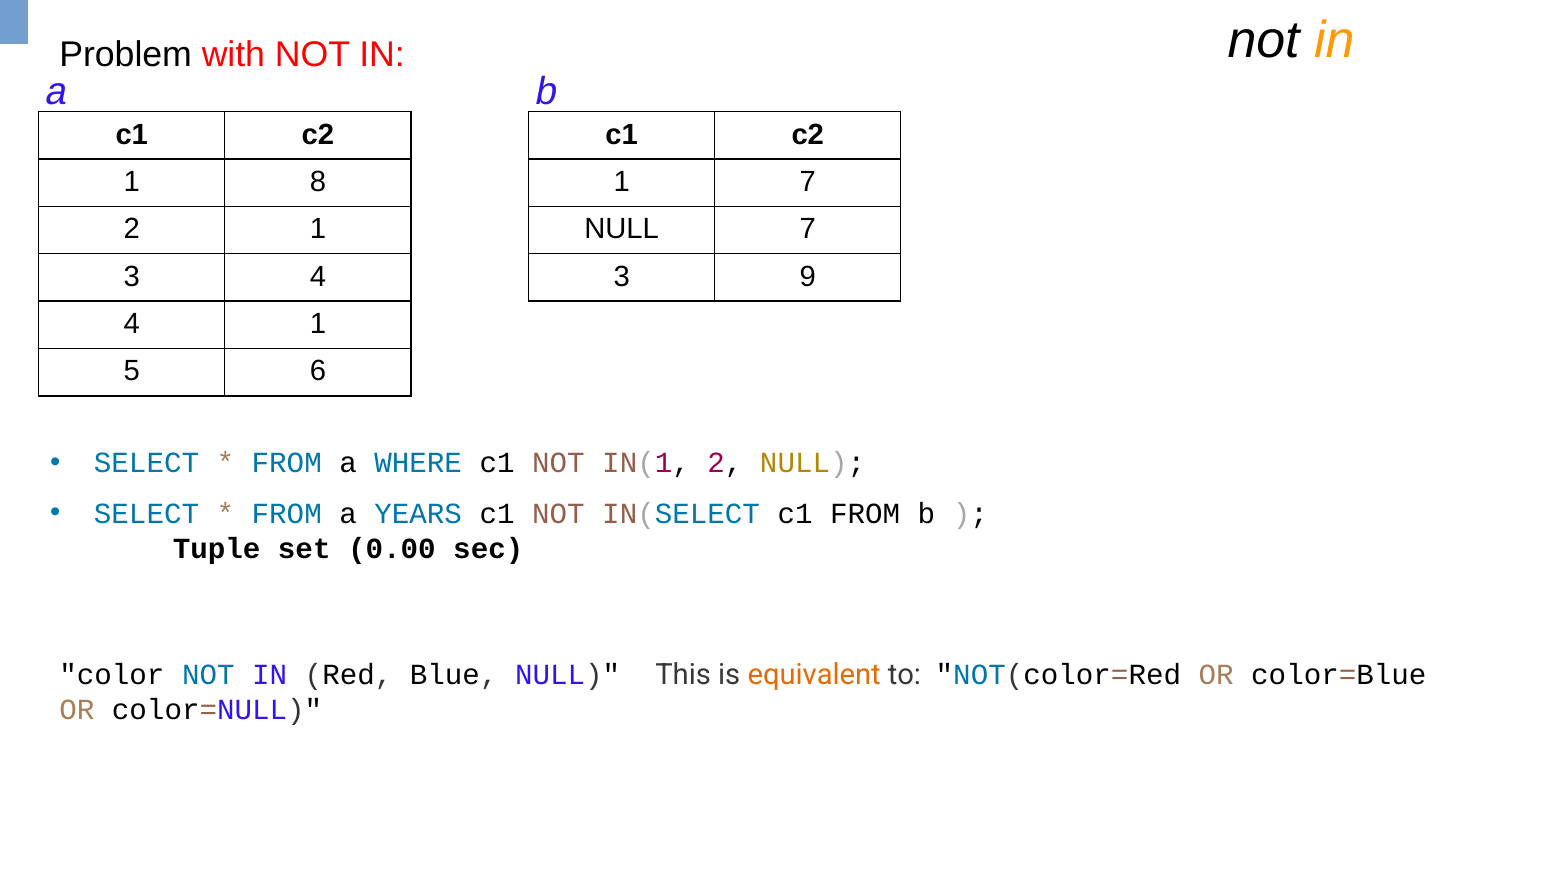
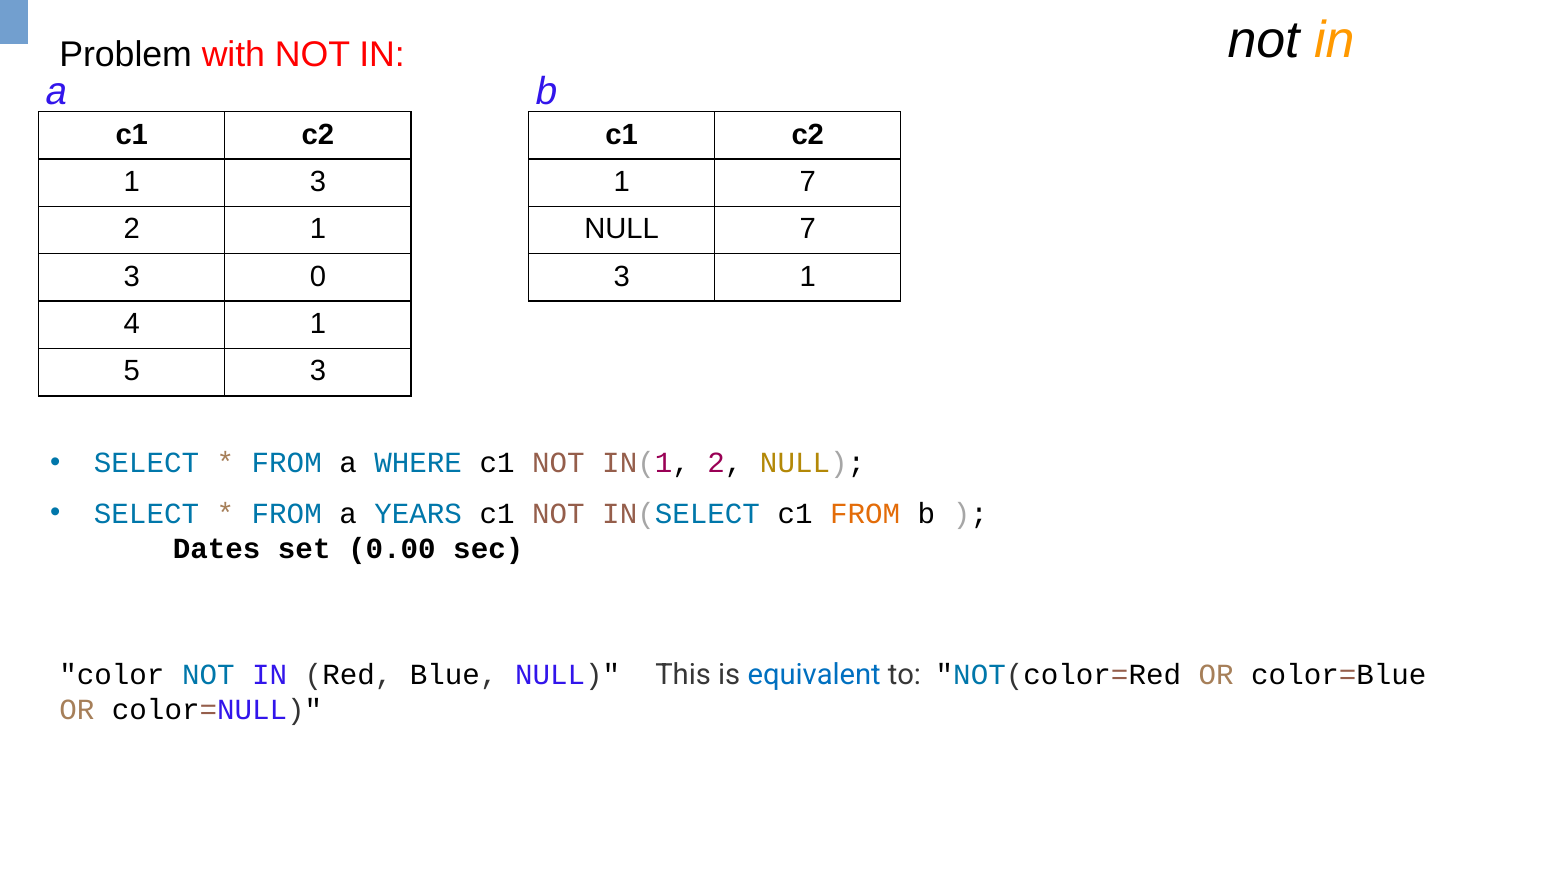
8: 8 -> 3 (318, 182)
3 4: 4 -> 0 (318, 277)
3 9: 9 -> 1 (808, 277)
5 6: 6 -> 3 (318, 371)
FROM colour: black -> orange (865, 514)
Tuple: Tuple -> Dates (217, 549)
equivalent colour: orange -> blue (814, 675)
